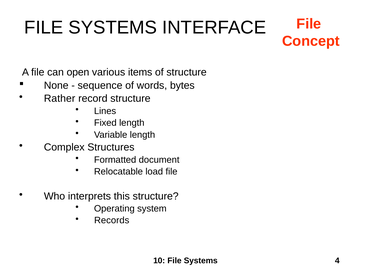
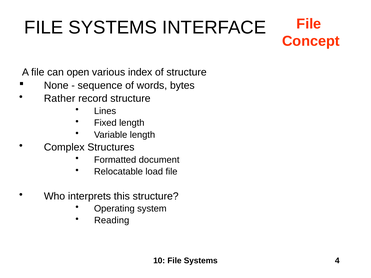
items: items -> index (140, 72)
Records: Records -> Reading (112, 221)
